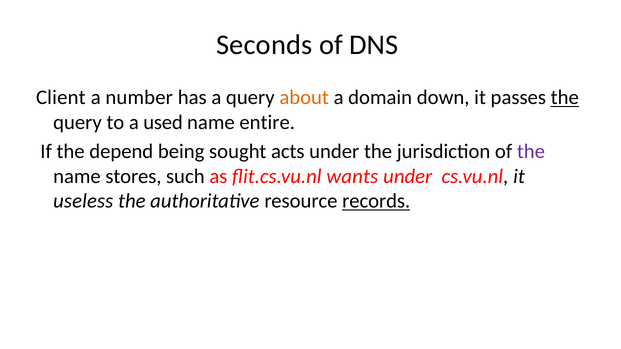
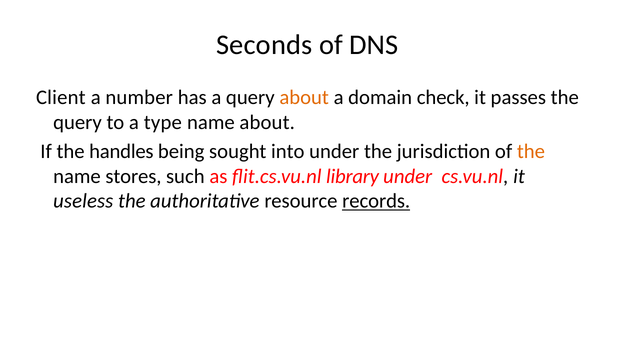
down: down -> check (443, 98)
the underline: present -> none (565, 98)
used: used -> type (163, 123)
name entire: entire -> about (267, 123)
depend: depend -> handles (121, 152)
acts: acts -> into (288, 152)
the colour: purple -> orange (531, 152)
wants: wants -> library (353, 176)
